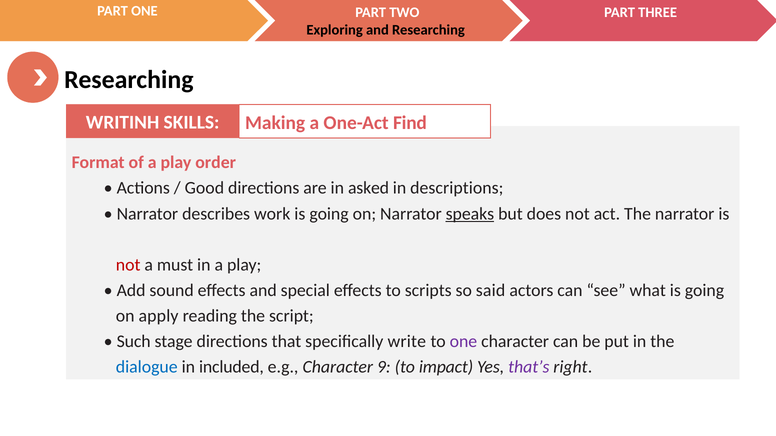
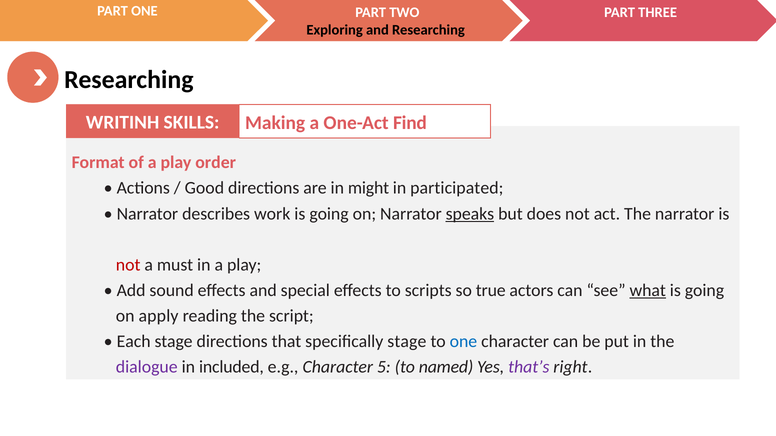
asked: asked -> might (369, 188)
descriptions: descriptions -> participated (457, 188)
said: said -> true (491, 291)
what underline: none -> present (648, 291)
Such: Such -> Each (134, 342)
specifically write: write -> stage (407, 342)
one colour: purple -> blue (463, 342)
dialogue colour: blue -> purple (147, 367)
9: 9 -> 5 (384, 367)
impact: impact -> named (446, 367)
